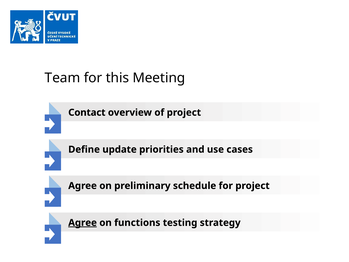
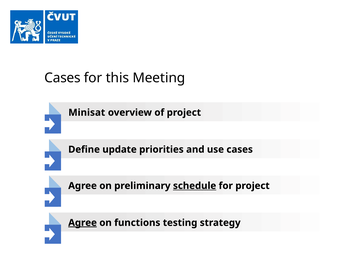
Team: Team -> Cases (63, 78)
Contact: Contact -> Minisat (87, 112)
schedule underline: none -> present (195, 186)
